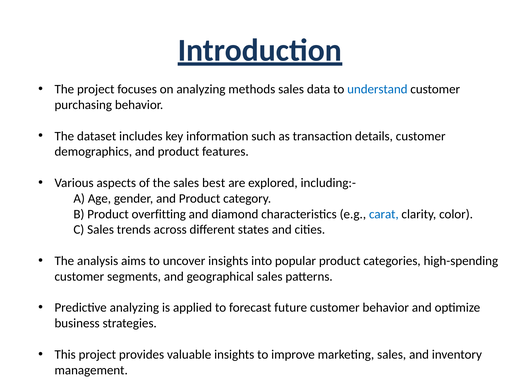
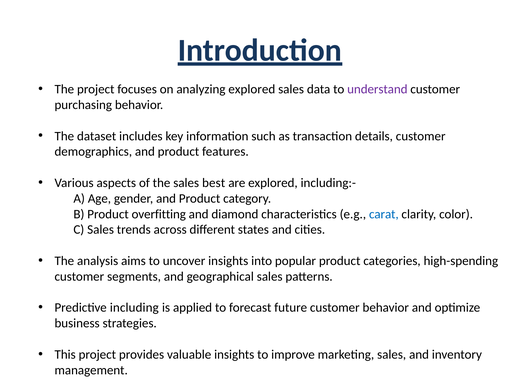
analyzing methods: methods -> explored (252, 89)
understand colour: blue -> purple (377, 89)
Predictive analyzing: analyzing -> including (134, 308)
